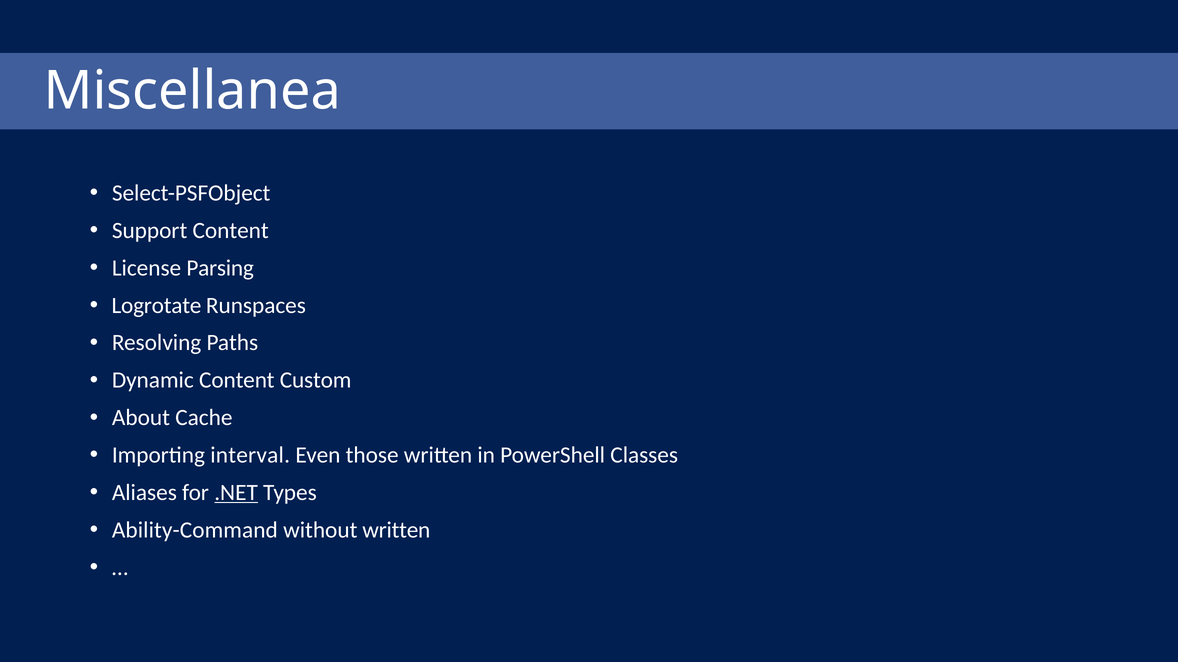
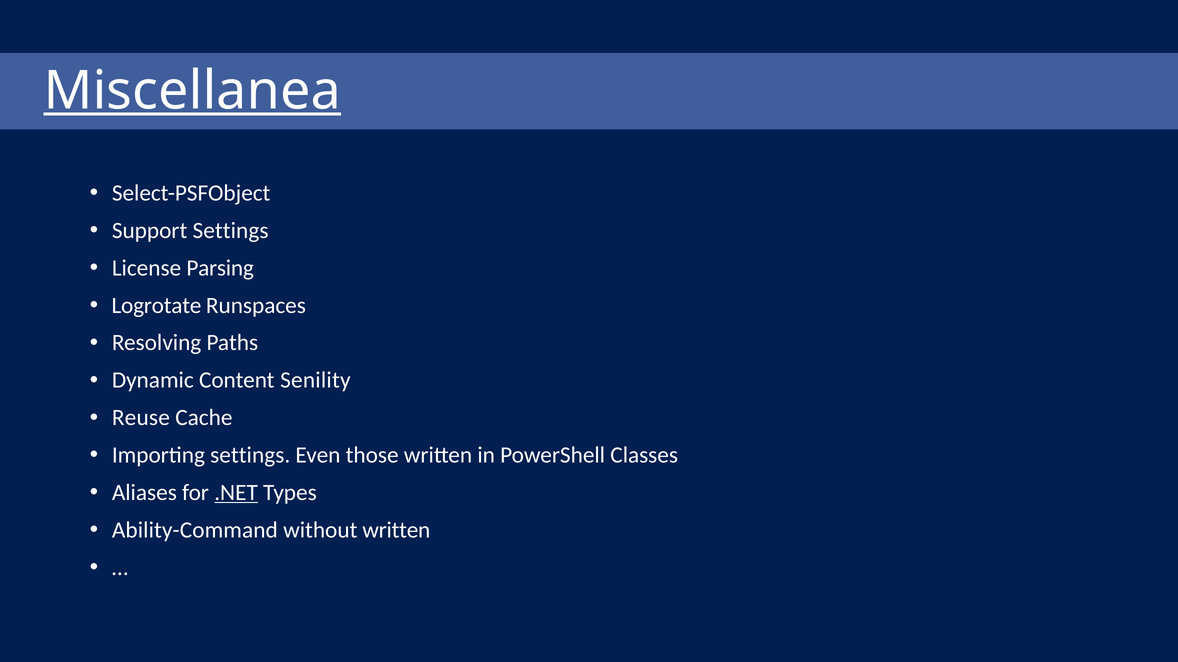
Miscellanea underline: none -> present (192, 91)
Support Content: Content -> Settings (231, 231)
Custom: Custom -> Senility (315, 381)
About: About -> Reuse (141, 418)
Importing interval: interval -> settings (250, 455)
